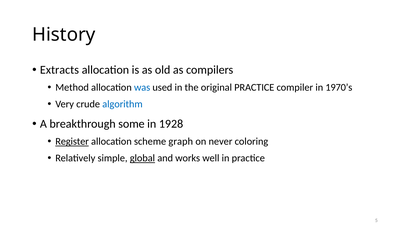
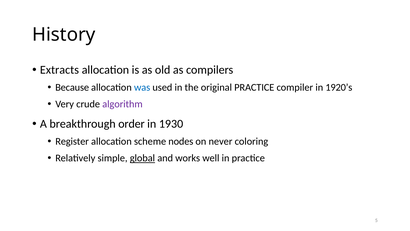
Method: Method -> Because (72, 87)
1970’s: 1970’s -> 1920’s (339, 87)
algorithm colour: blue -> purple (122, 104)
some: some -> order (131, 124)
1928: 1928 -> 1930 (171, 124)
Register underline: present -> none (72, 141)
graph: graph -> nodes (181, 141)
